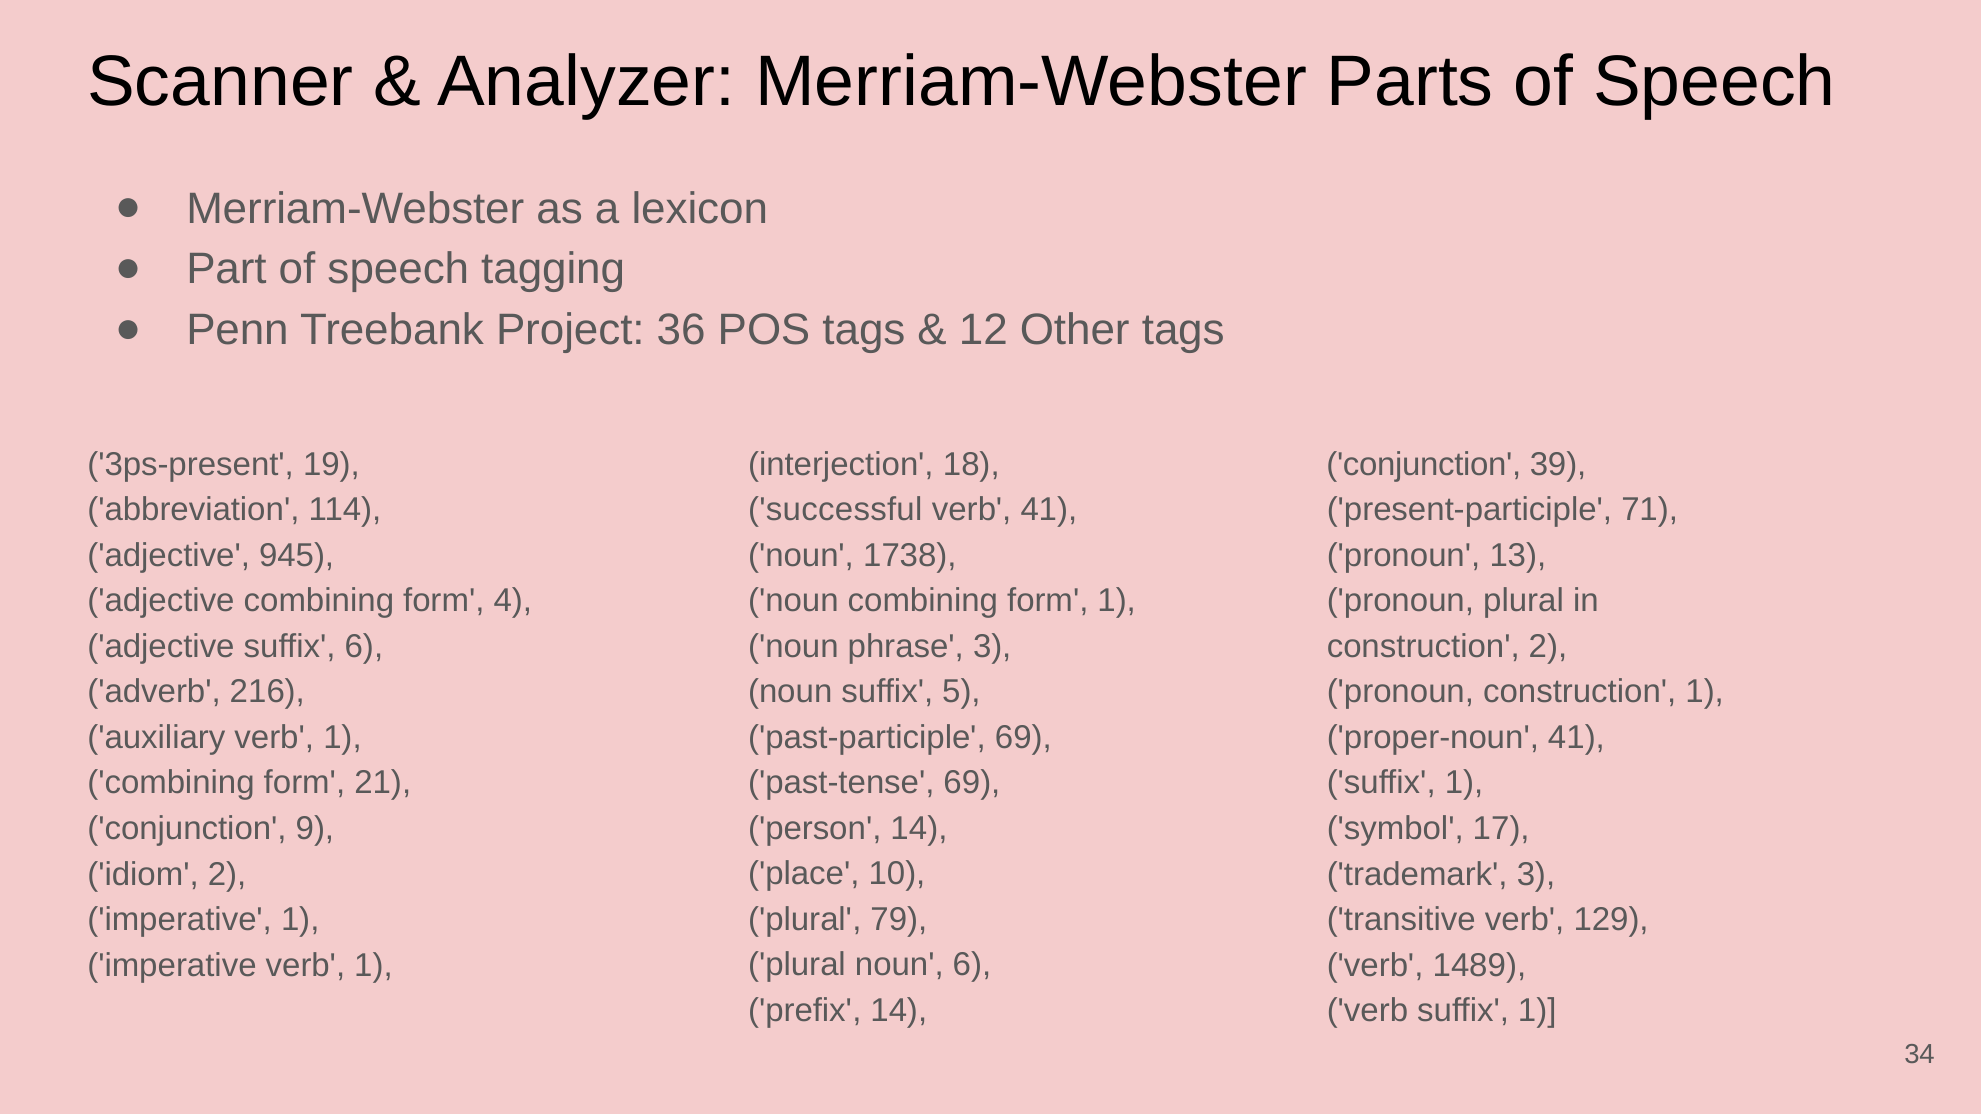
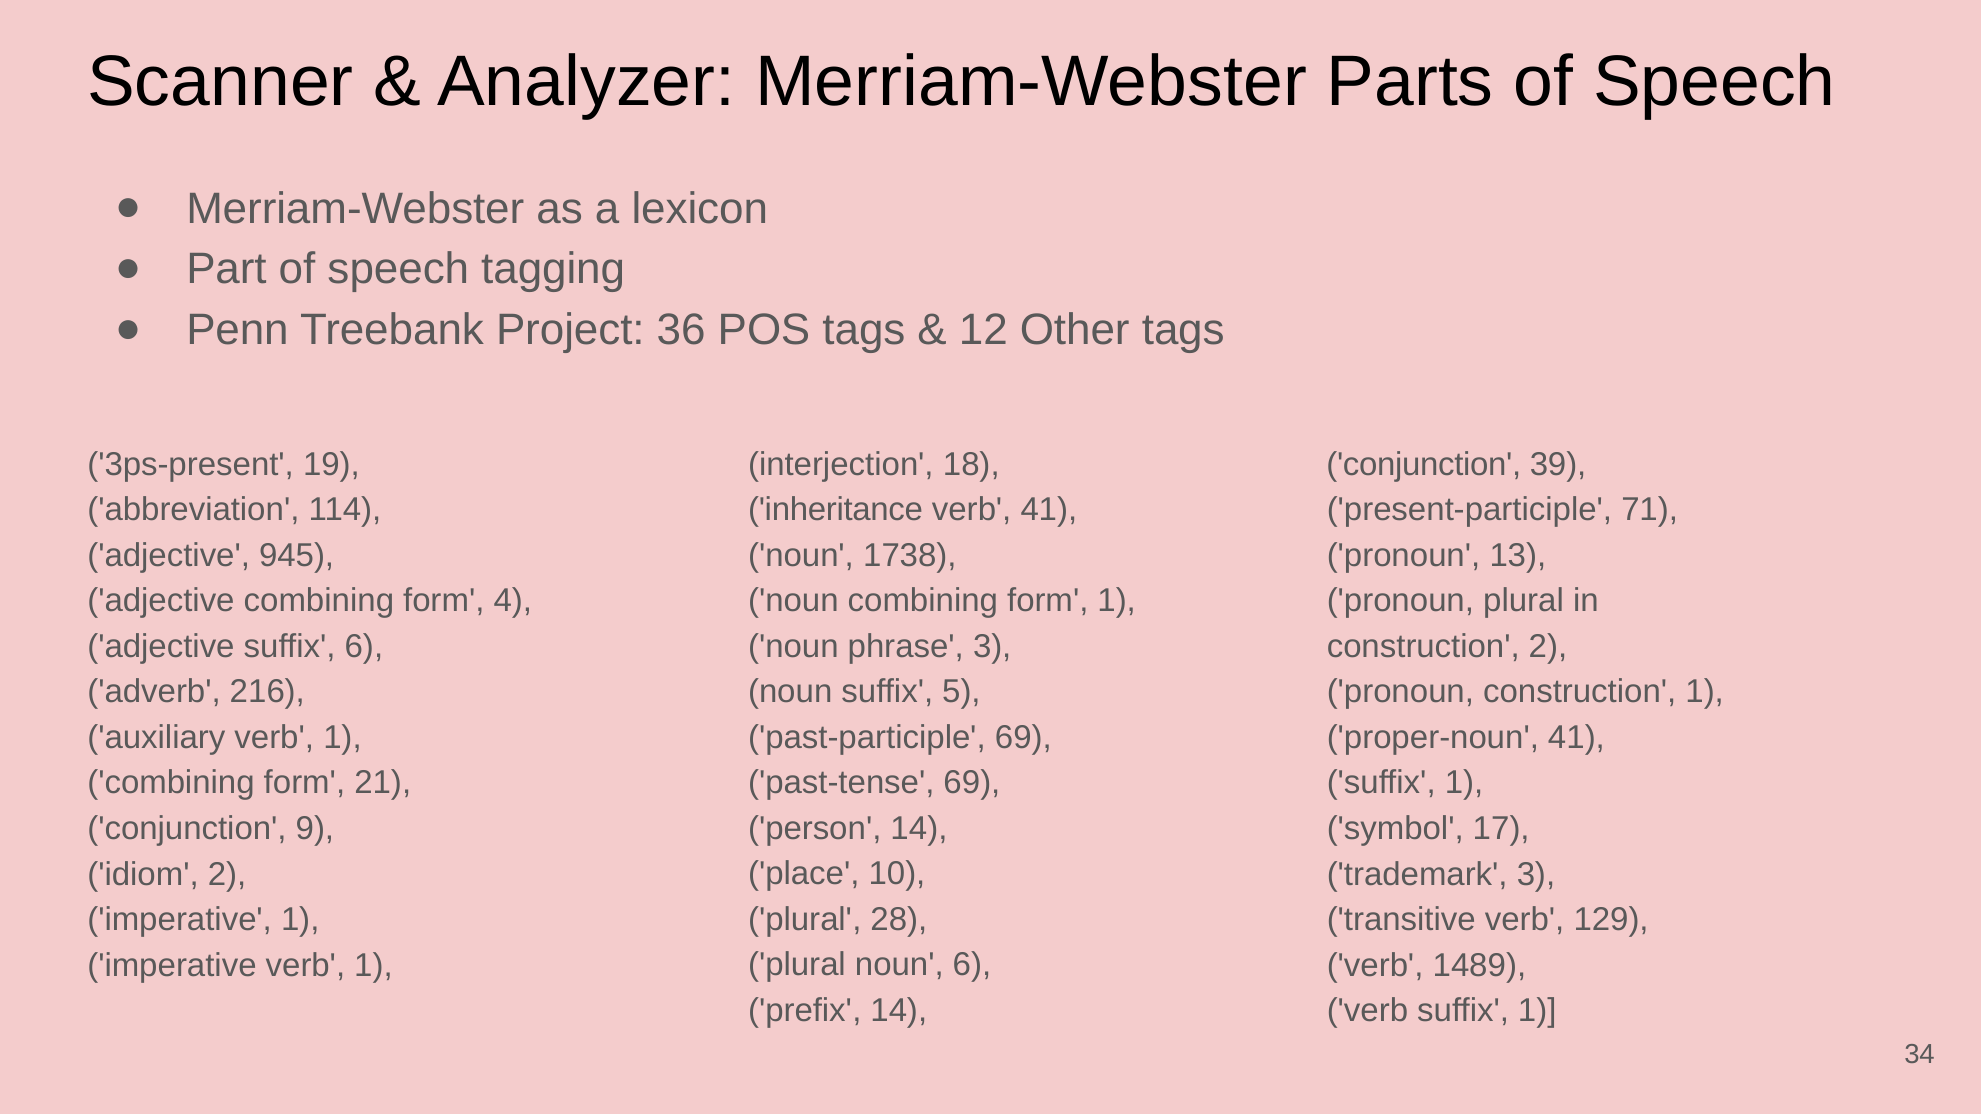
successful: successful -> inheritance (836, 510)
79: 79 -> 28 (899, 920)
